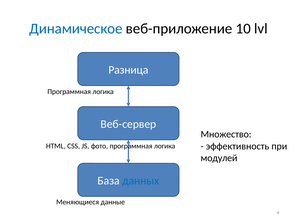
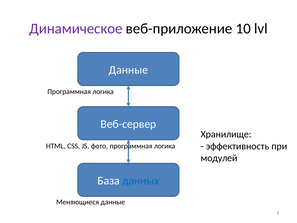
Динамическое colour: blue -> purple (76, 29)
Разница: Разница -> Данные (128, 70)
Множество: Множество -> Хранилище (226, 134)
